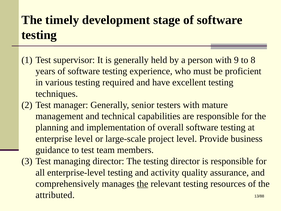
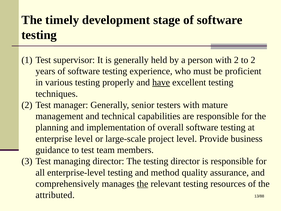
with 9: 9 -> 2 (236, 60)
to 8: 8 -> 2 (253, 60)
required: required -> properly (118, 82)
have underline: none -> present (161, 82)
activity: activity -> method (165, 172)
